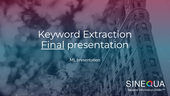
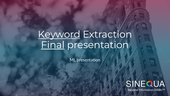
Keyword underline: none -> present (59, 34)
